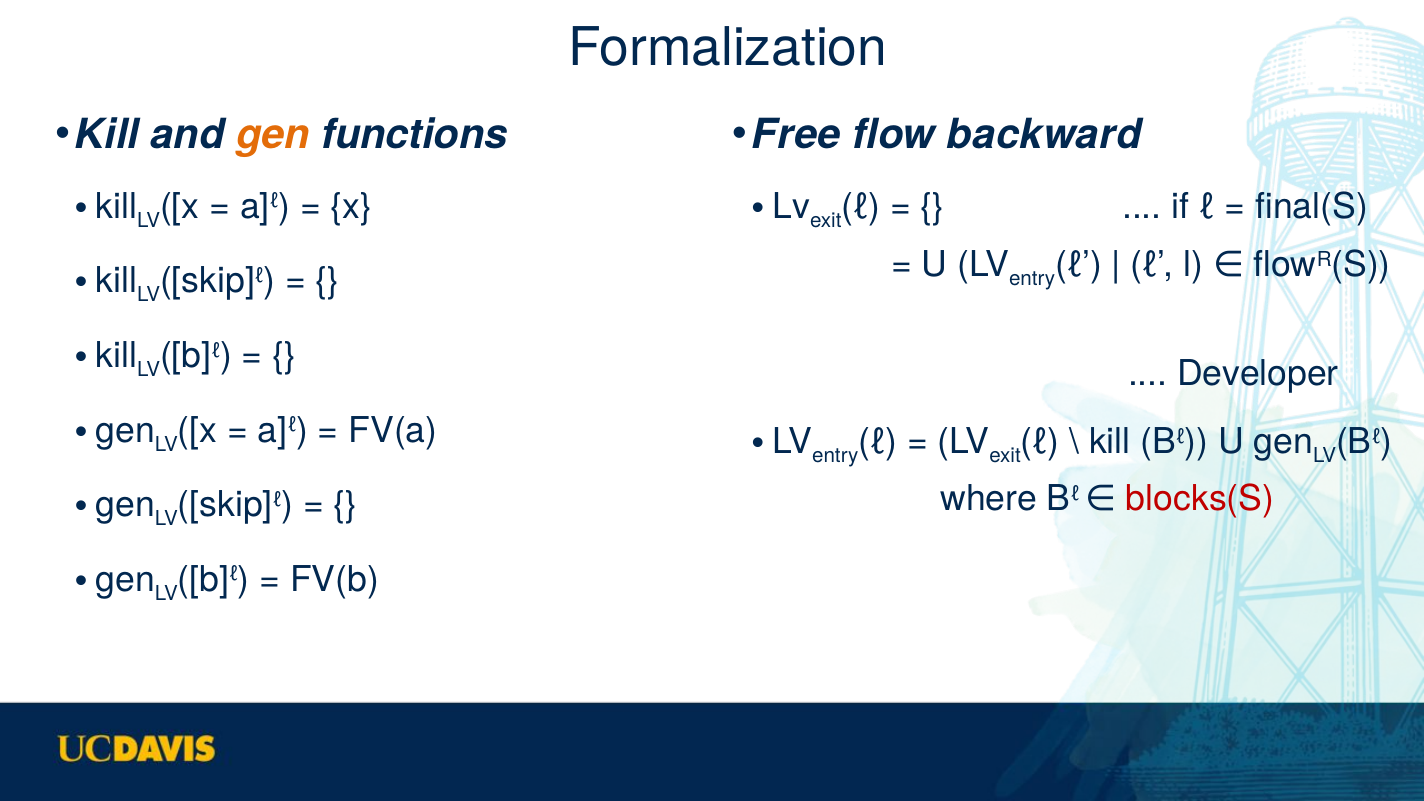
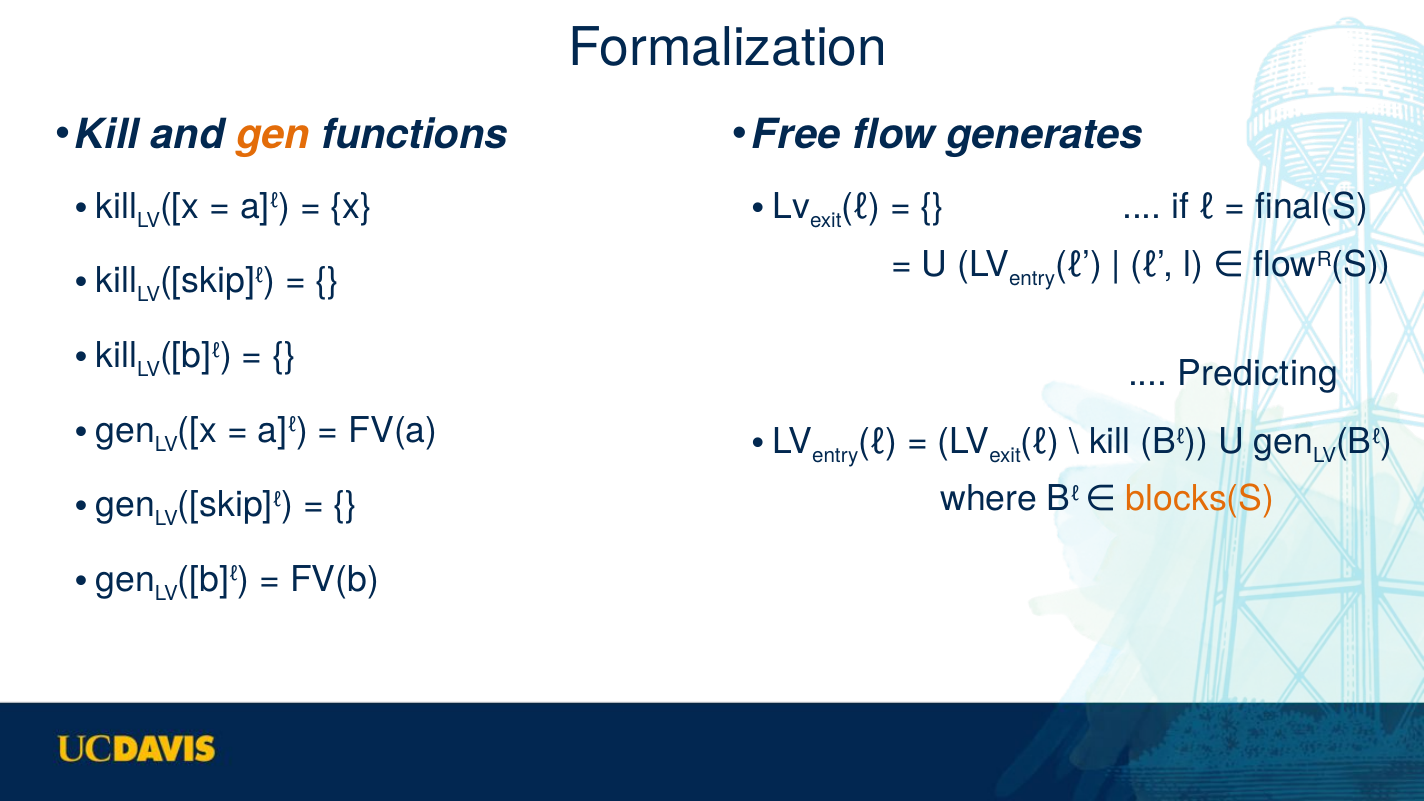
backward: backward -> generates (1044, 135)
Developer: Developer -> Predicting (1258, 373)
blocks(S colour: red -> orange (1200, 499)
